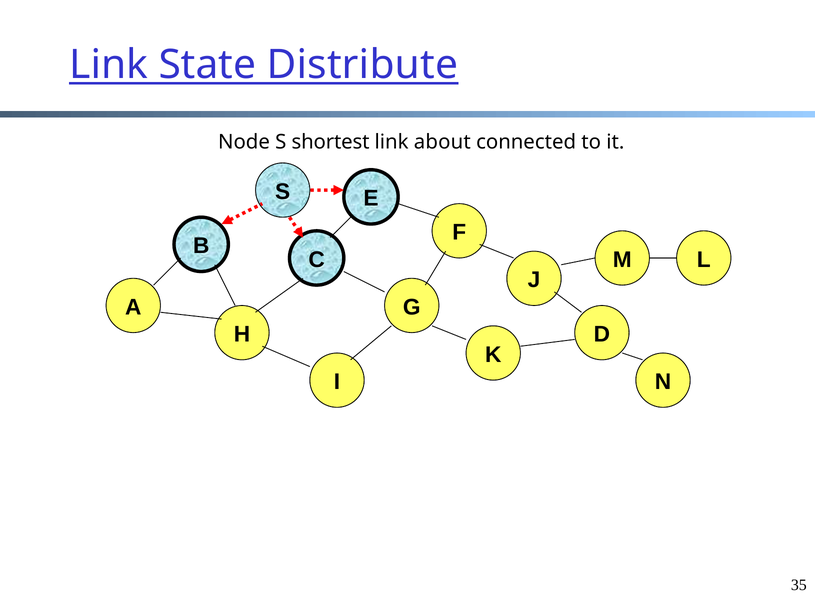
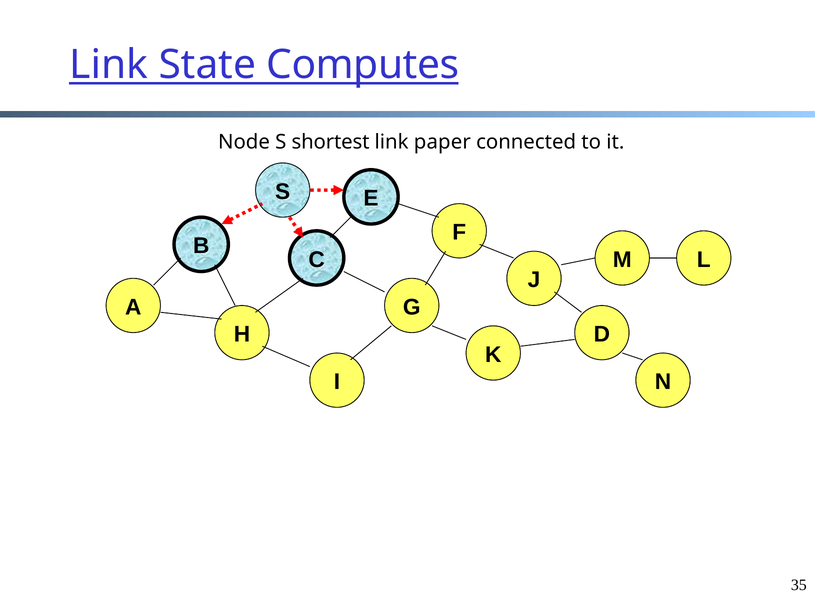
Distribute: Distribute -> Computes (363, 65)
about: about -> paper (442, 142)
